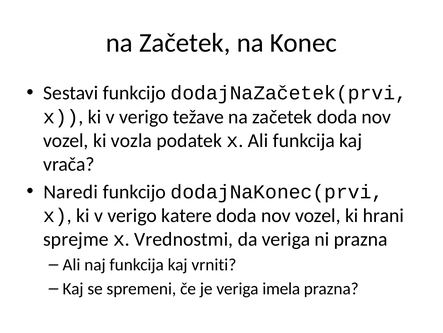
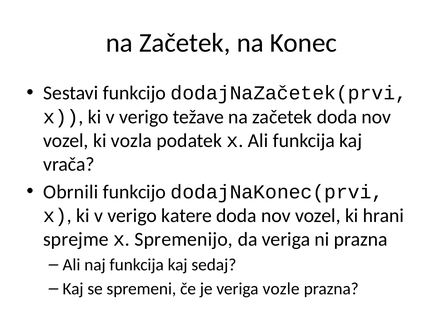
Naredi: Naredi -> Obrnili (71, 191)
Vrednostmi: Vrednostmi -> Spremenijo (184, 239)
vrniti: vrniti -> sedaj (214, 264)
imela: imela -> vozle (281, 288)
